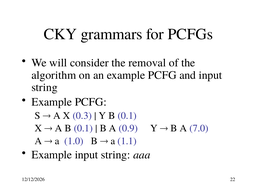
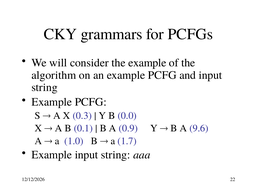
the removal: removal -> example (147, 63)
Y B 0.1: 0.1 -> 0.0 (127, 116)
7.0: 7.0 -> 9.6 (199, 129)
1.1: 1.1 -> 1.7 (127, 142)
